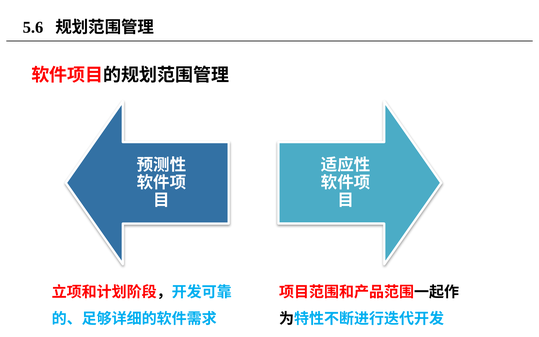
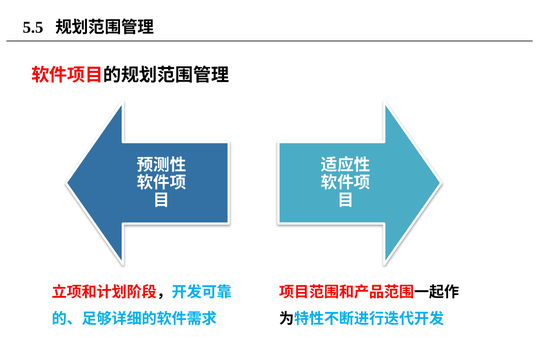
5.6: 5.6 -> 5.5 (33, 27)
